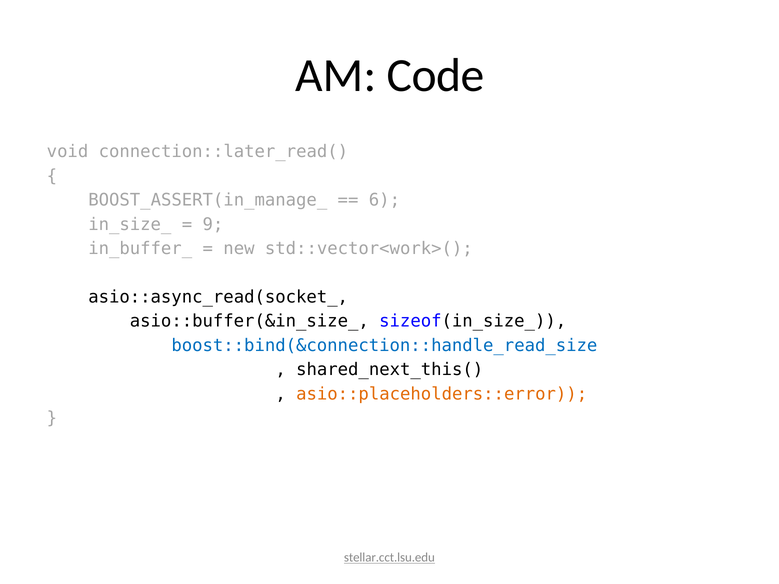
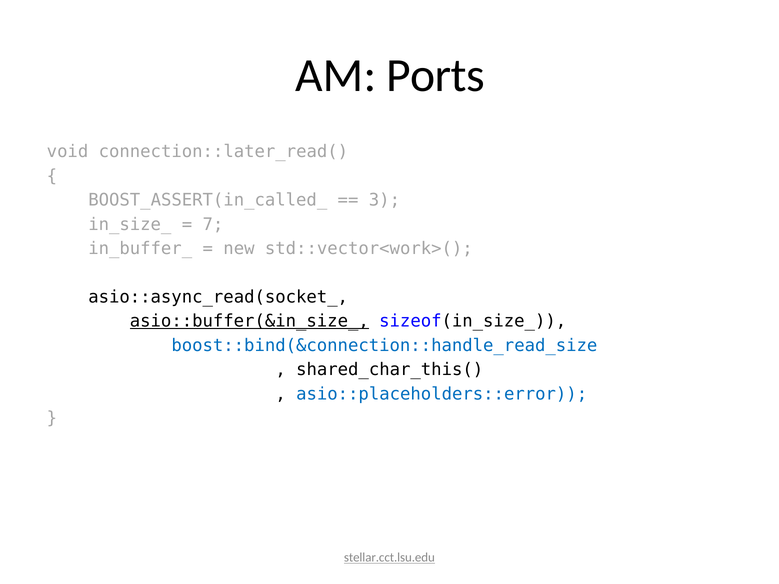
Code: Code -> Ports (435, 75)
BOOST_ASSERT(in_manage_: BOOST_ASSERT(in_manage_ -> BOOST_ASSERT(in_called_ (208, 200)
6: 6 -> 3 (384, 200)
9: 9 -> 7 (213, 224)
asio::buffer(&in_size_ underline: none -> present (249, 321)
shared_next_this(: shared_next_this( -> shared_char_this( (390, 370)
asio::placeholders::error colour: orange -> blue (442, 394)
